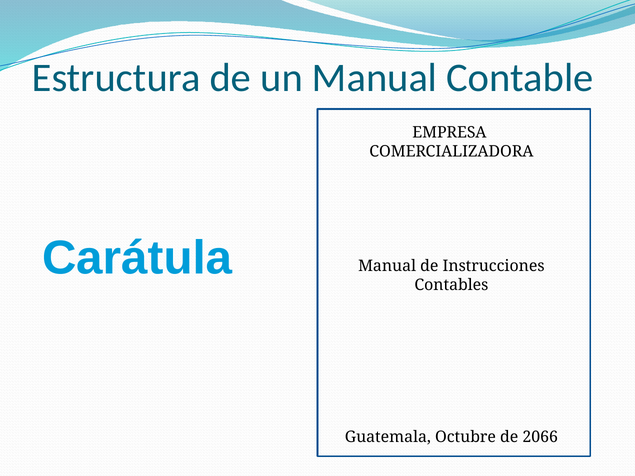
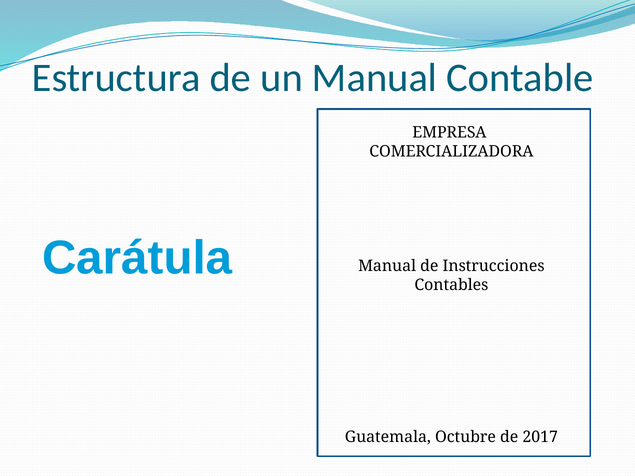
2066: 2066 -> 2017 (540, 437)
